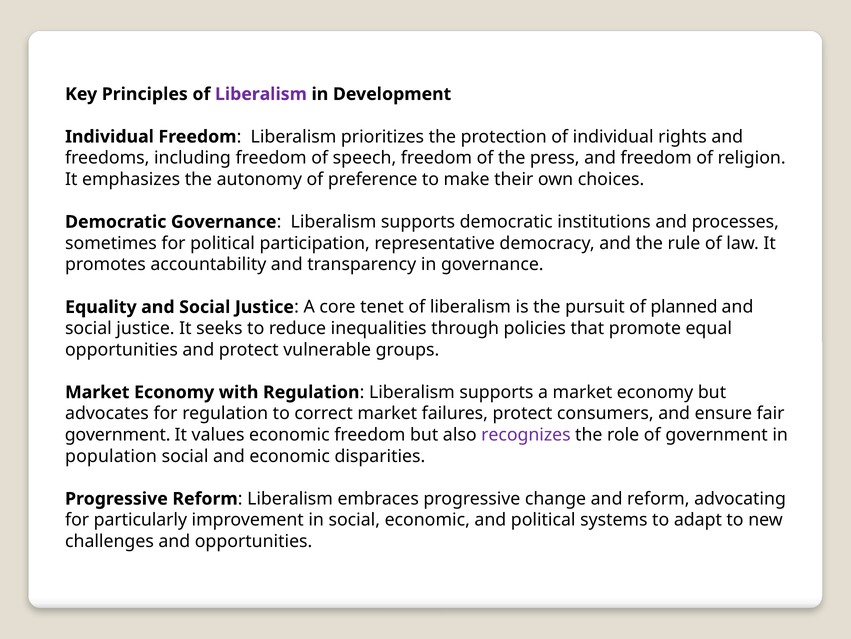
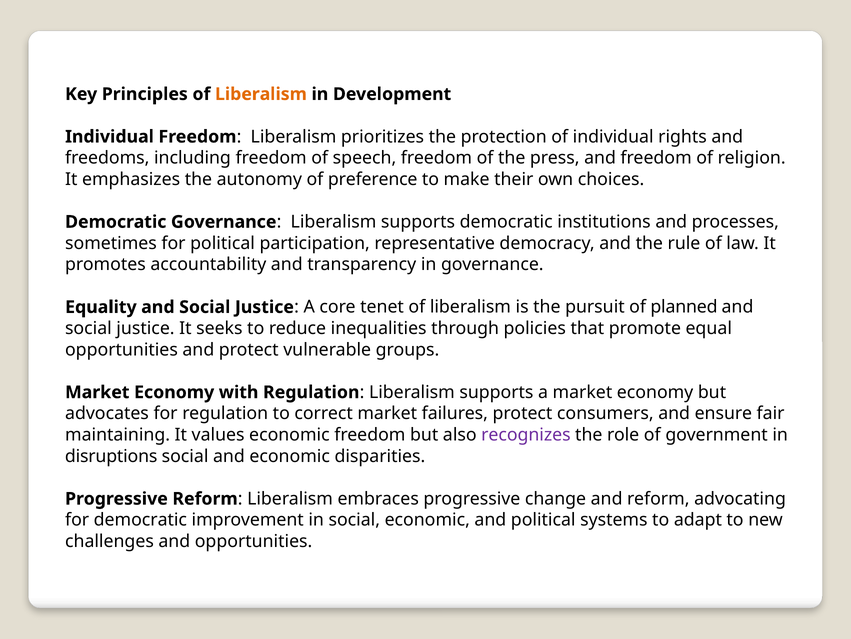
Liberalism colour: purple -> orange (261, 94)
government: government -> maintaining (118, 434)
population: population -> disruptions (111, 456)
for particularly: particularly -> democratic (140, 520)
